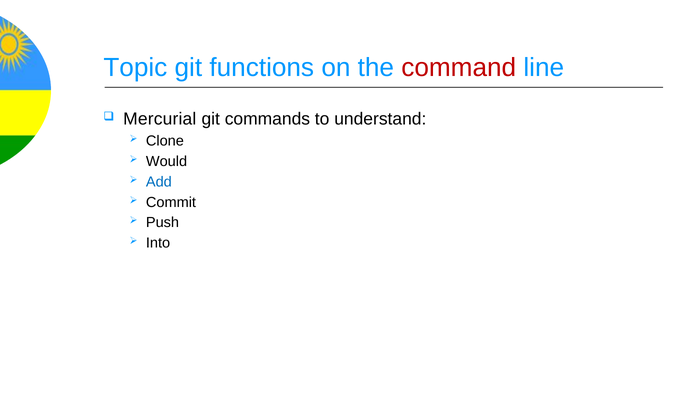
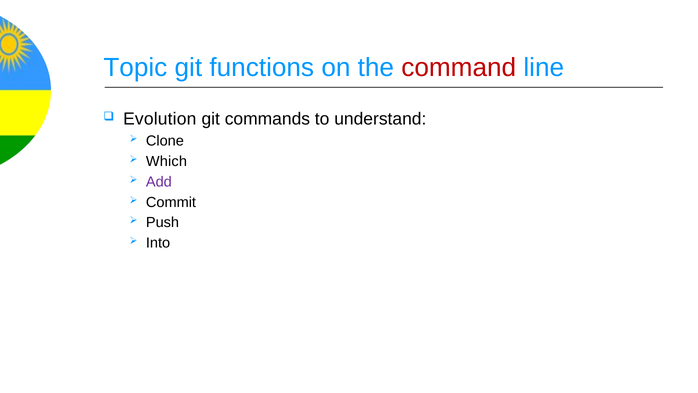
Mercurial: Mercurial -> Evolution (160, 119)
Would: Would -> Which (166, 161)
Add colour: blue -> purple (159, 182)
